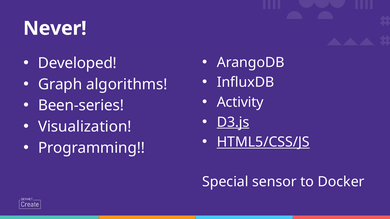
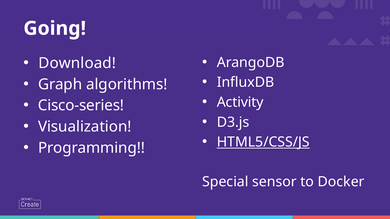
Never: Never -> Going (55, 28)
Developed: Developed -> Download (77, 63)
Been-series: Been-series -> Cisco-series (81, 106)
D3.js underline: present -> none (233, 122)
